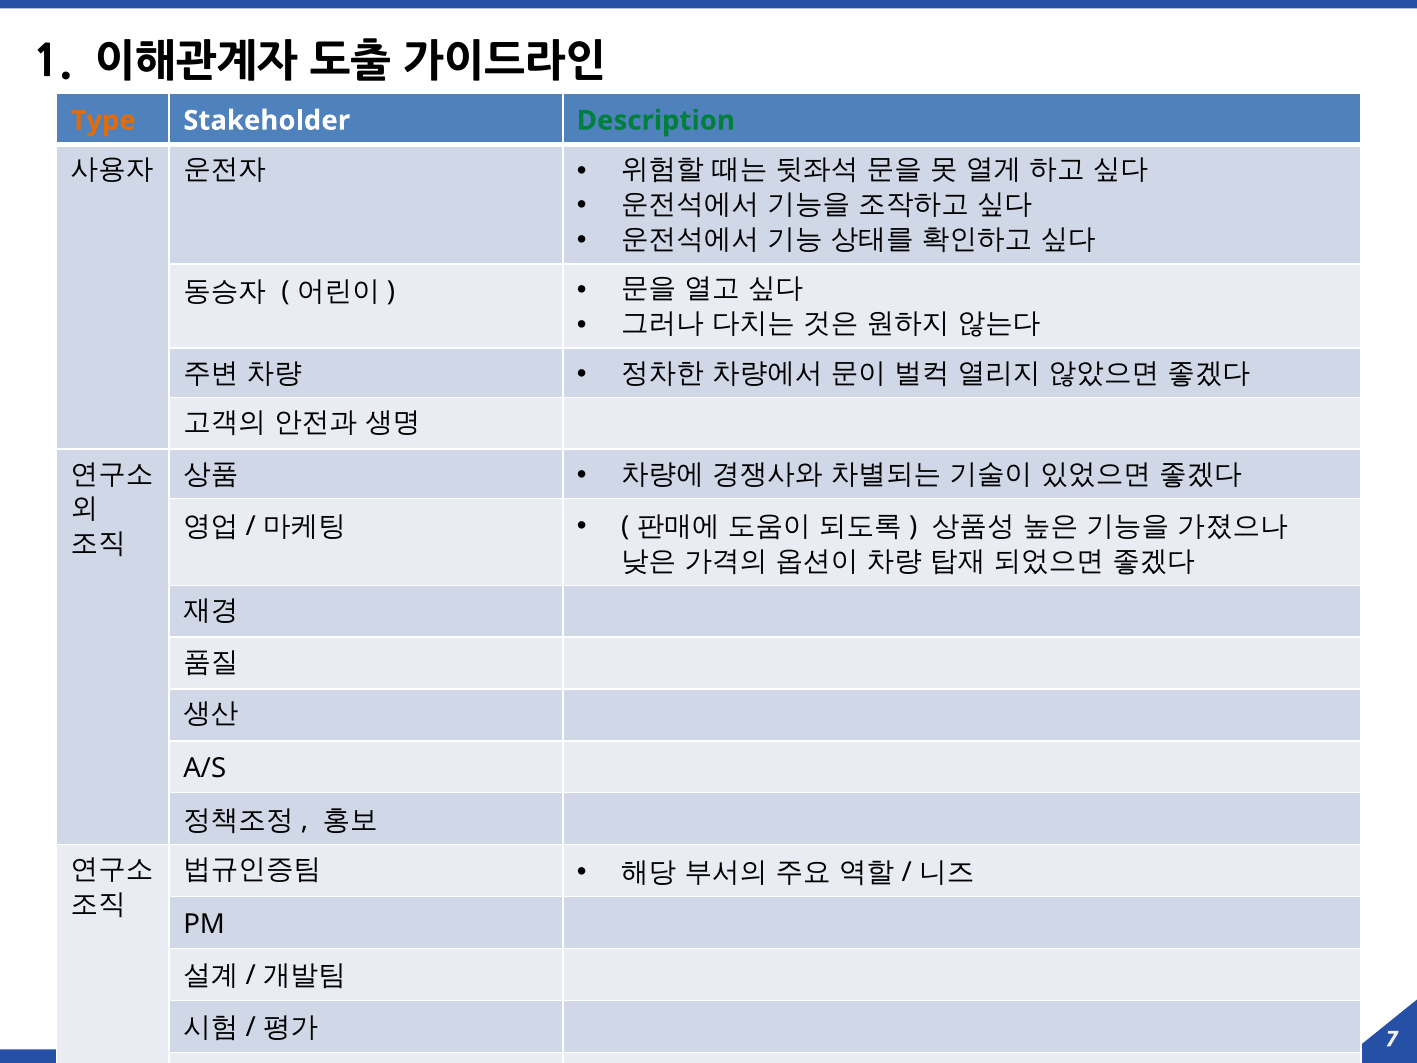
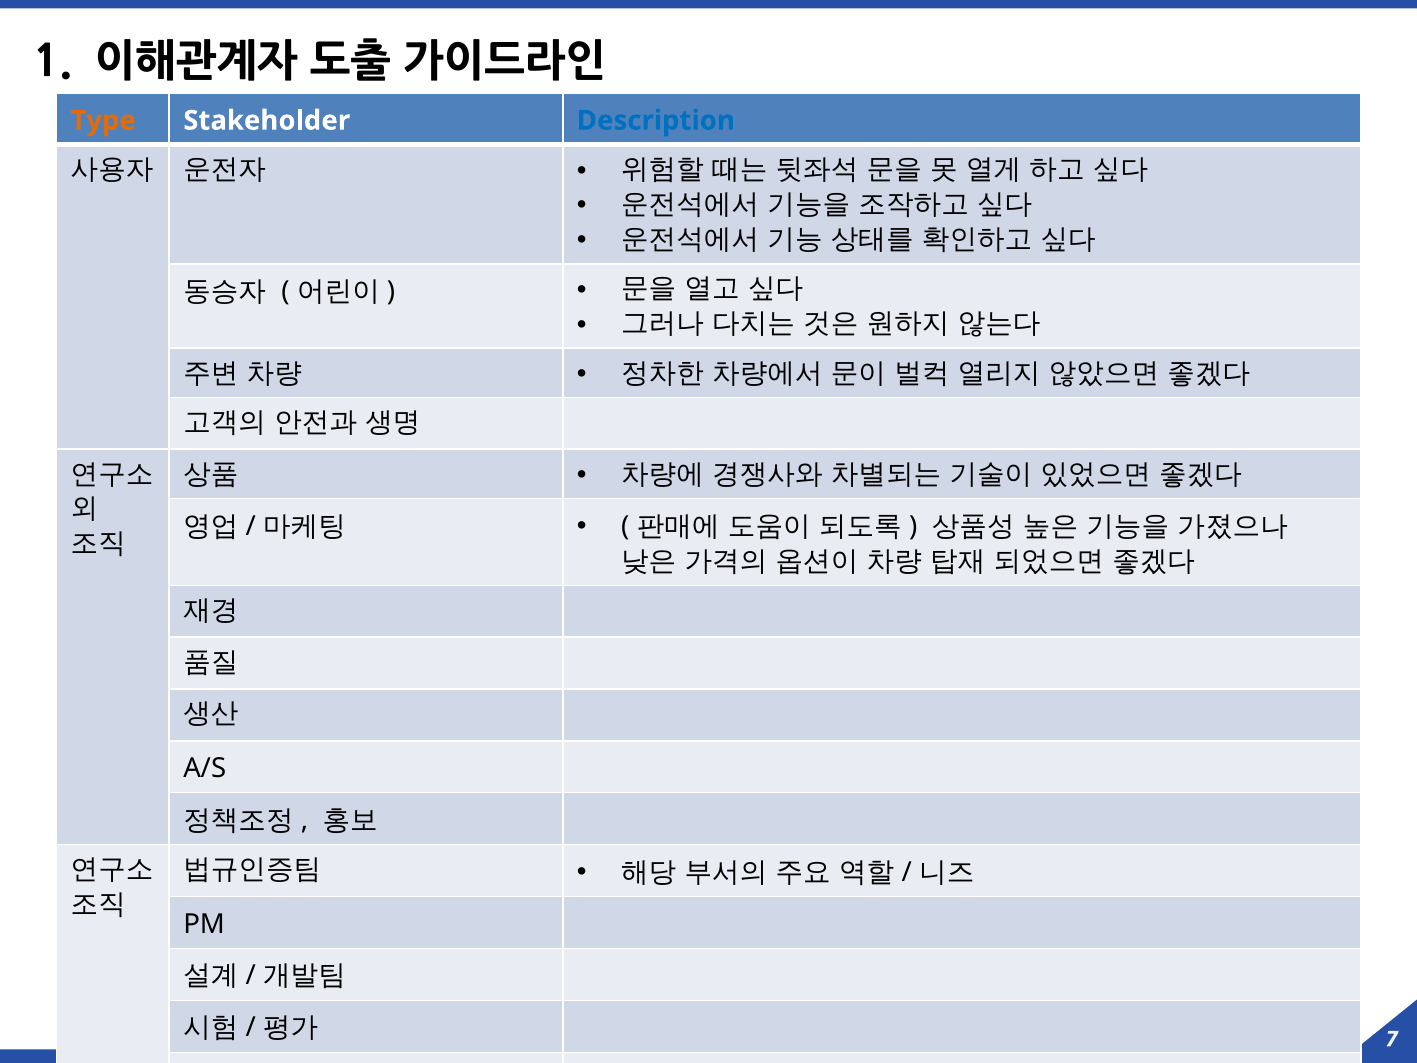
Description colour: green -> blue (656, 121)
